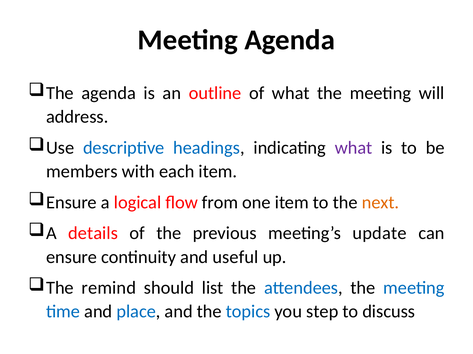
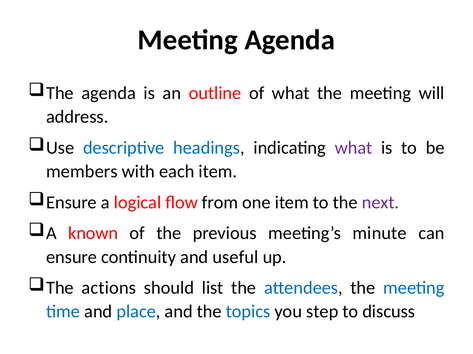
next colour: orange -> purple (381, 203)
details: details -> known (93, 234)
update: update -> minute (380, 234)
remind: remind -> actions (109, 288)
